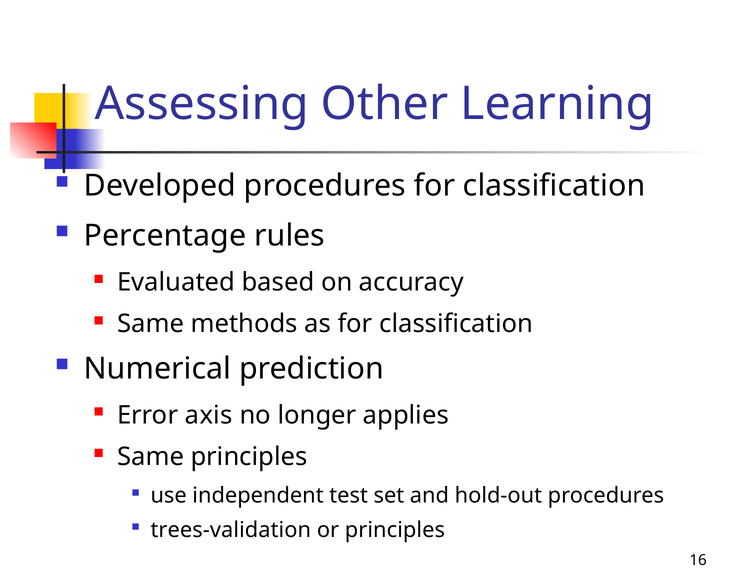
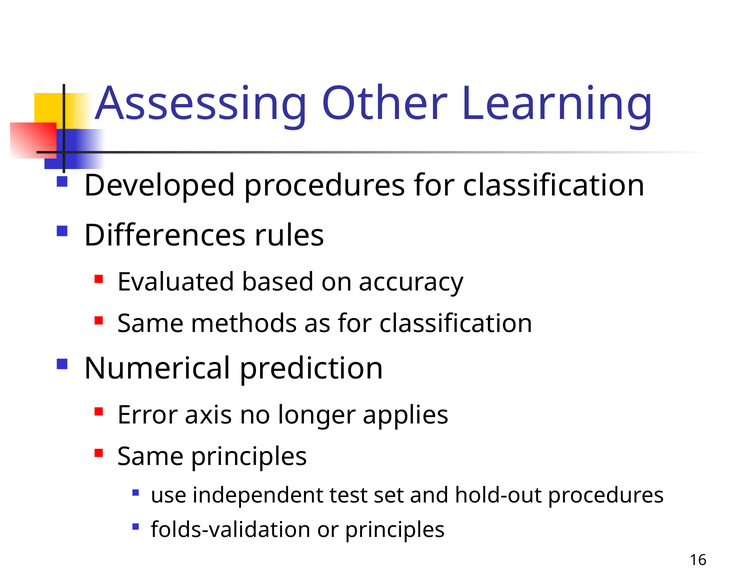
Percentage: Percentage -> Differences (165, 236)
trees-validation: trees-validation -> folds-validation (231, 530)
